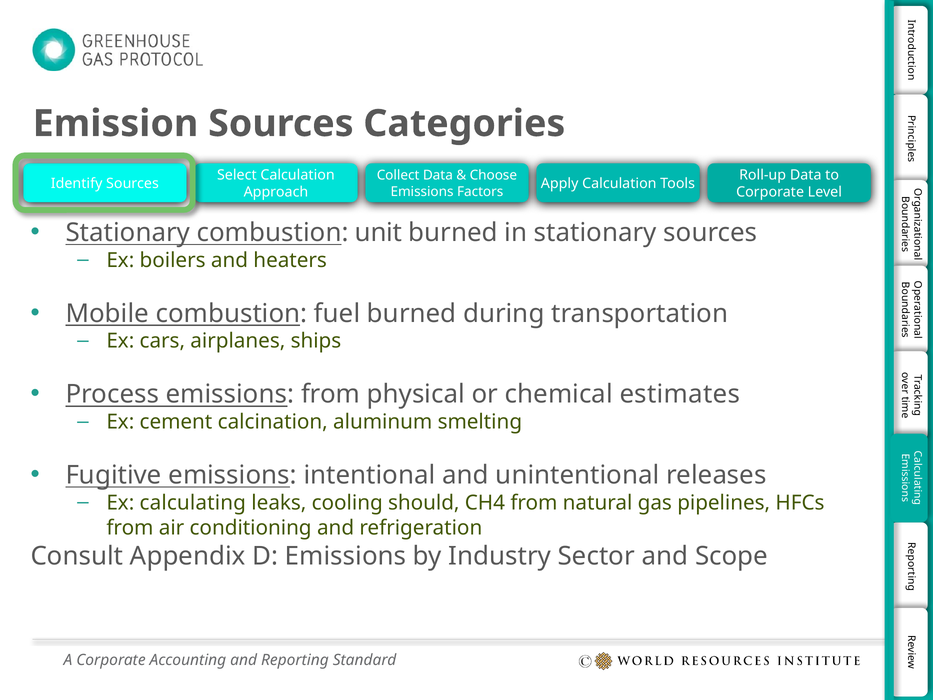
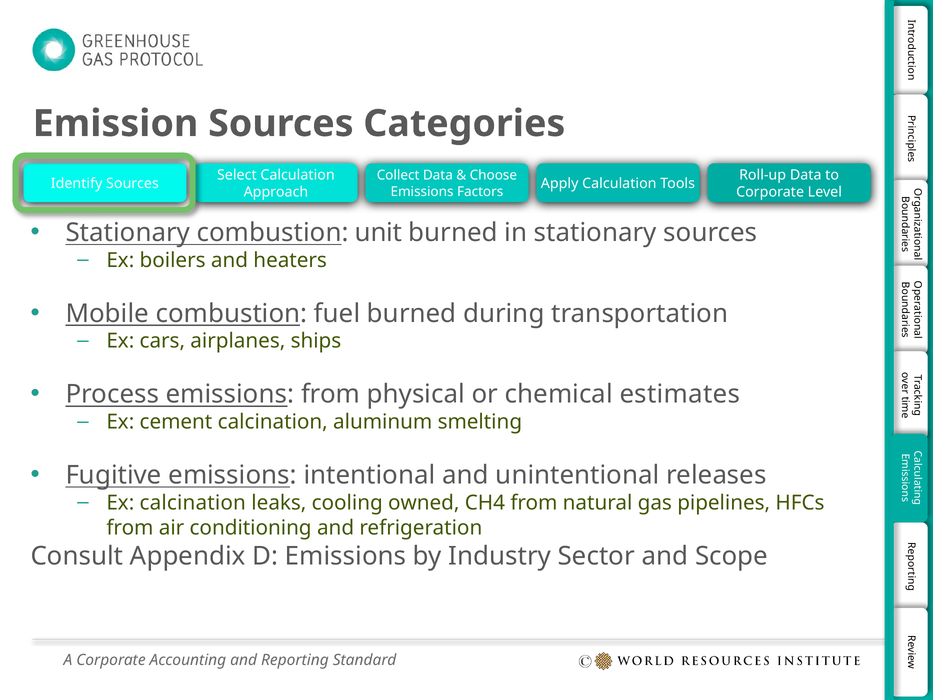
Ex calculating: calculating -> calcination (193, 503)
should: should -> owned (424, 503)
